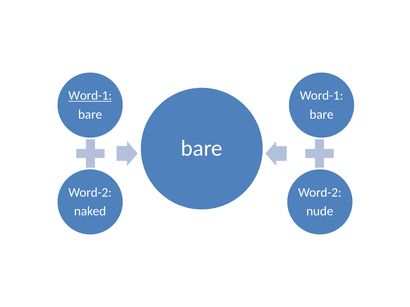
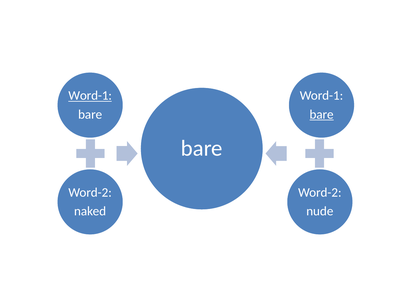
bare underline: none -> present (322, 115)
